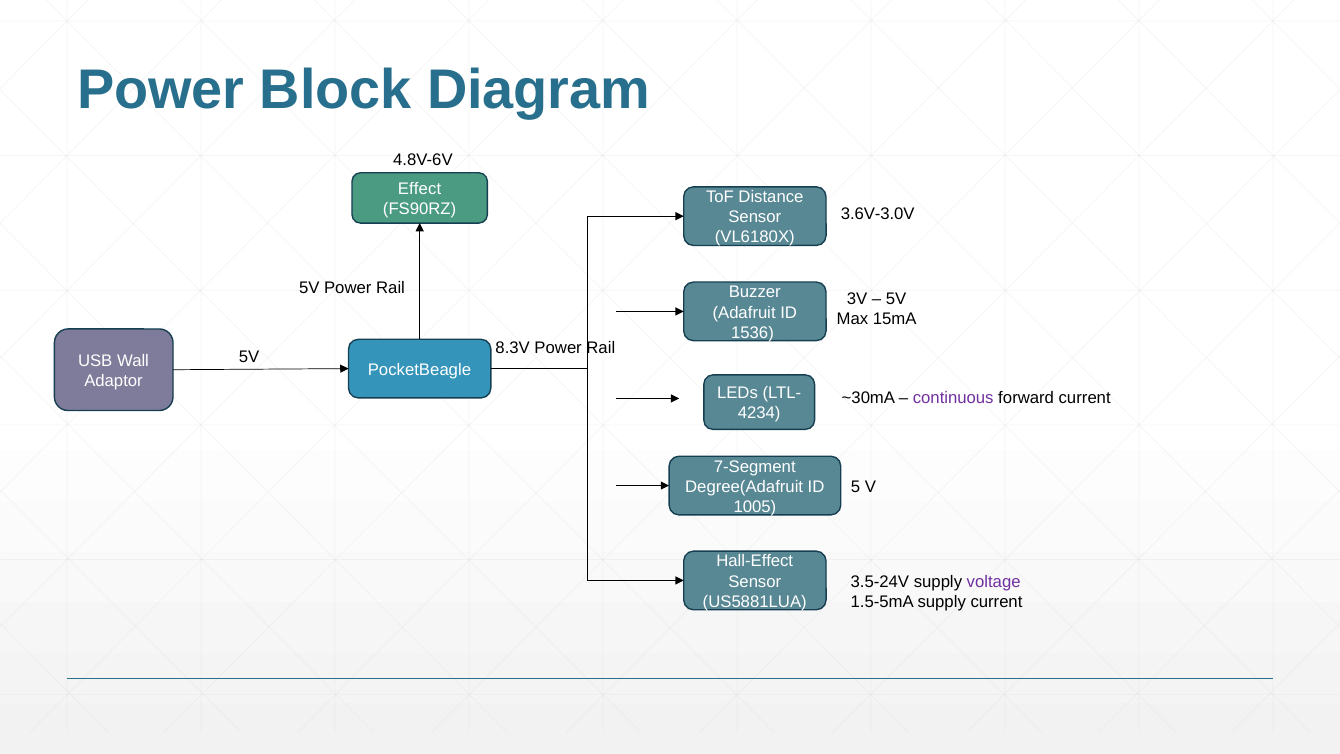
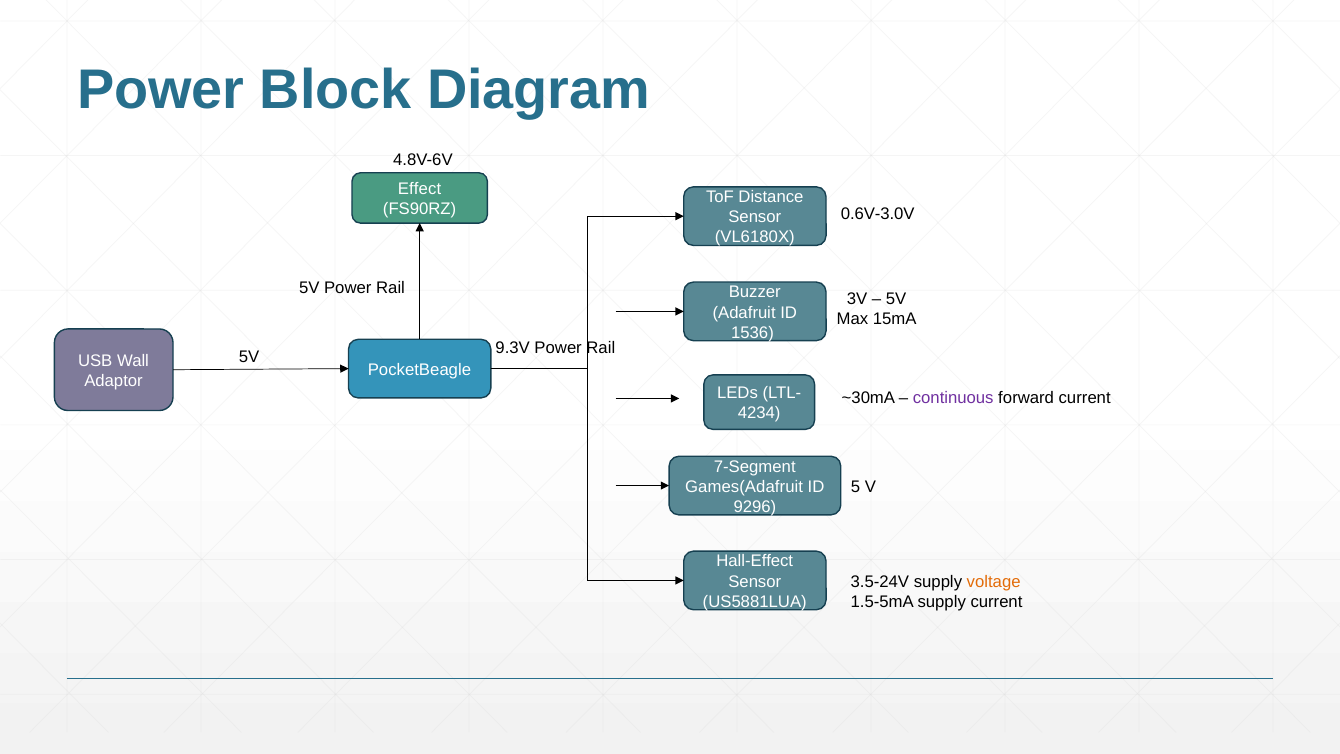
3.6V-3.0V: 3.6V-3.0V -> 0.6V-3.0V (878, 214)
8.3V: 8.3V -> 9.3V (513, 348)
Degree(Adafruit: Degree(Adafruit -> Games(Adafruit (744, 487)
1005: 1005 -> 9296 (755, 507)
voltage colour: purple -> orange (994, 581)
